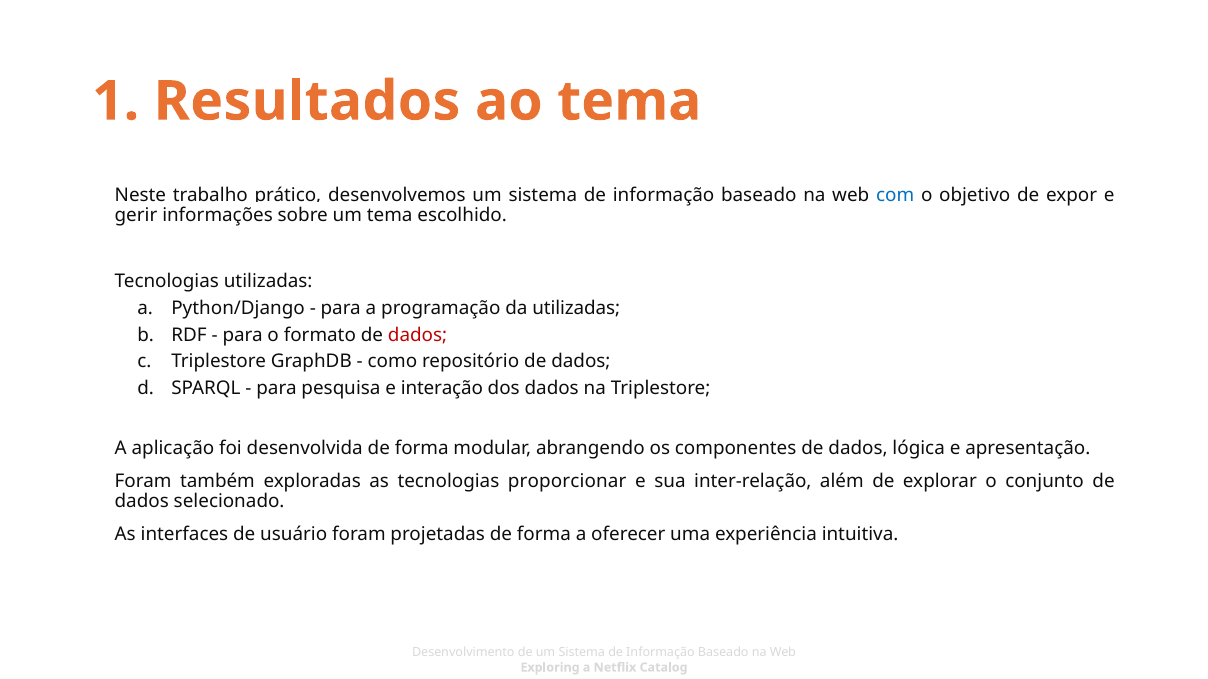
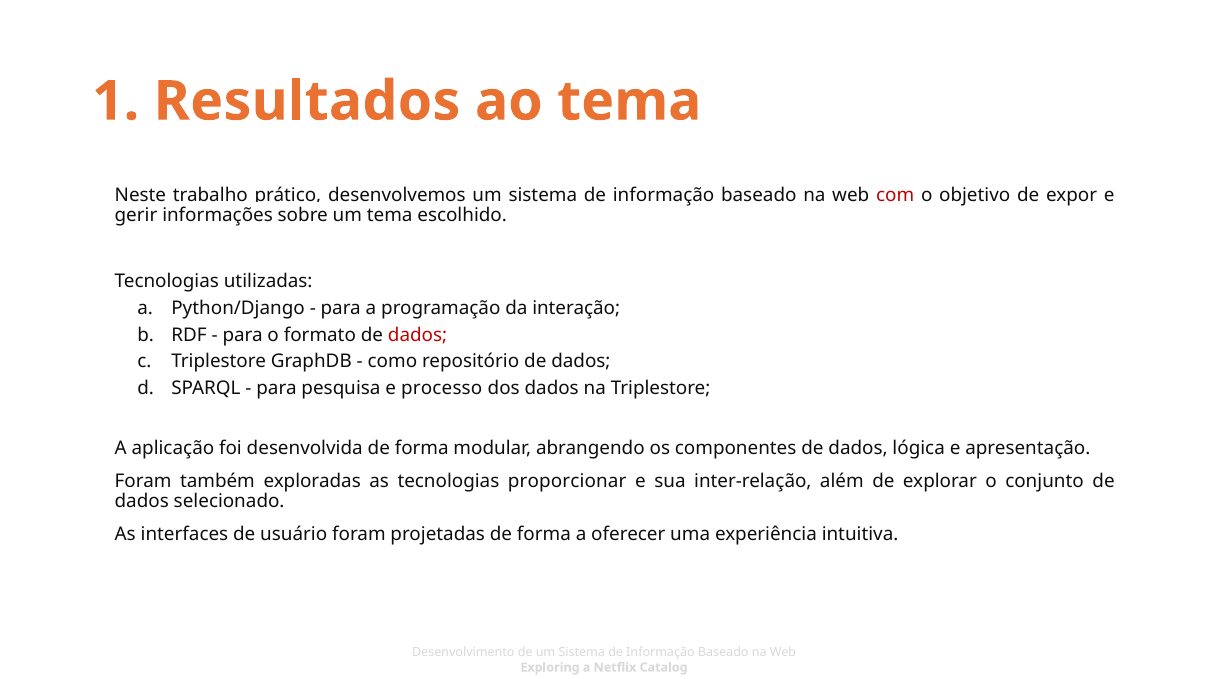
com colour: blue -> red (895, 195)
da utilizadas: utilizadas -> interação (576, 309)
interação: interação -> processo (442, 389)
